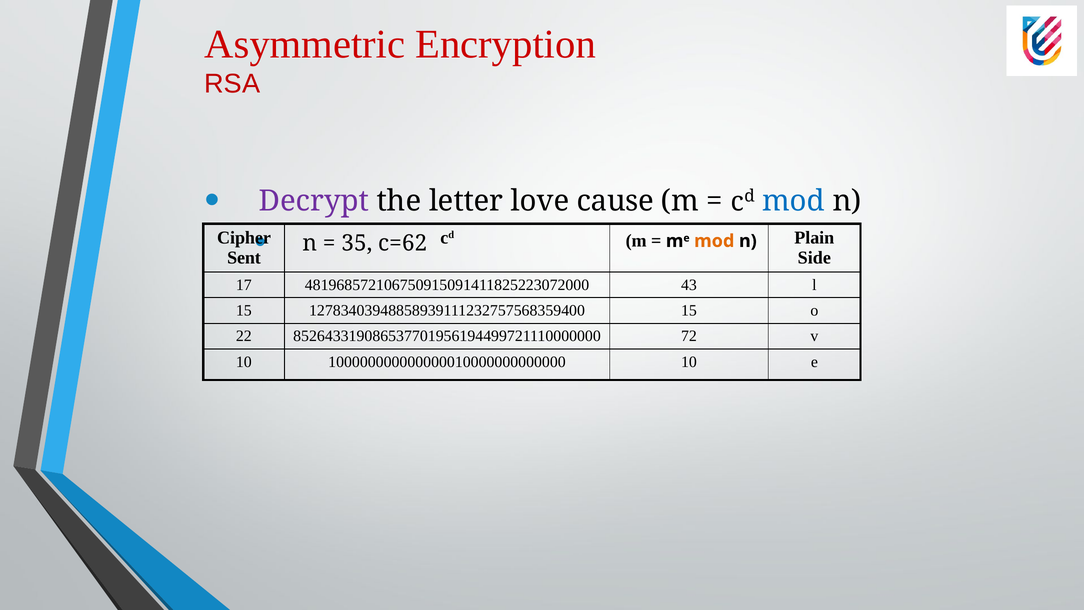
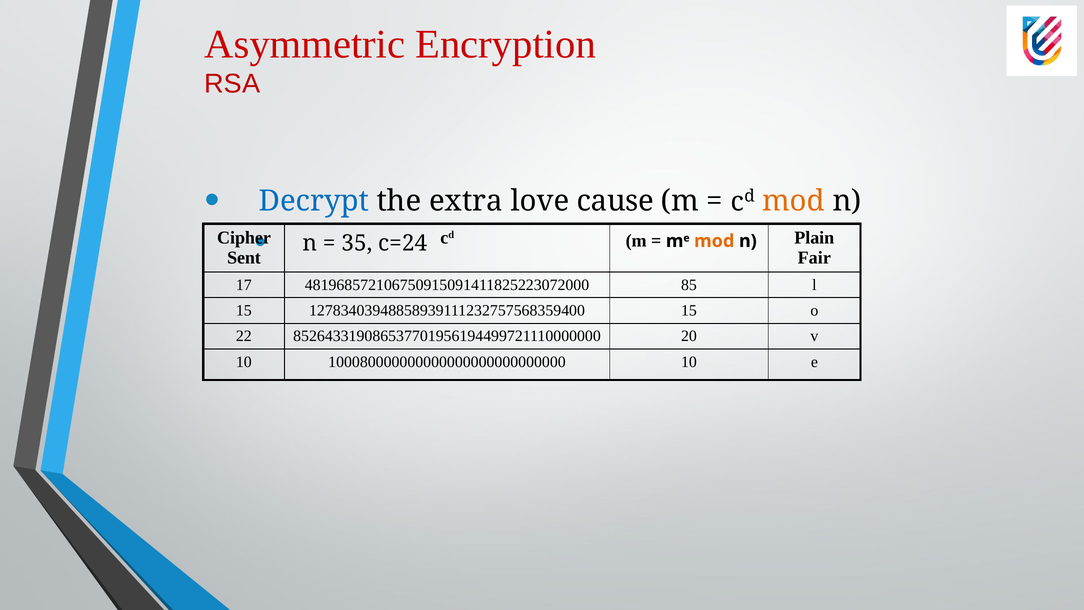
Decrypt colour: purple -> blue (314, 201)
letter: letter -> extra (466, 201)
mod colour: blue -> orange (793, 201)
c=62: c=62 -> c=24 (403, 243)
Side: Side -> Fair (814, 258)
43: 43 -> 85 (689, 285)
72: 72 -> 20 (689, 336)
100000000000000010000000000000: 100000000000000010000000000000 -> 100080000000000000000000000000 (447, 362)
